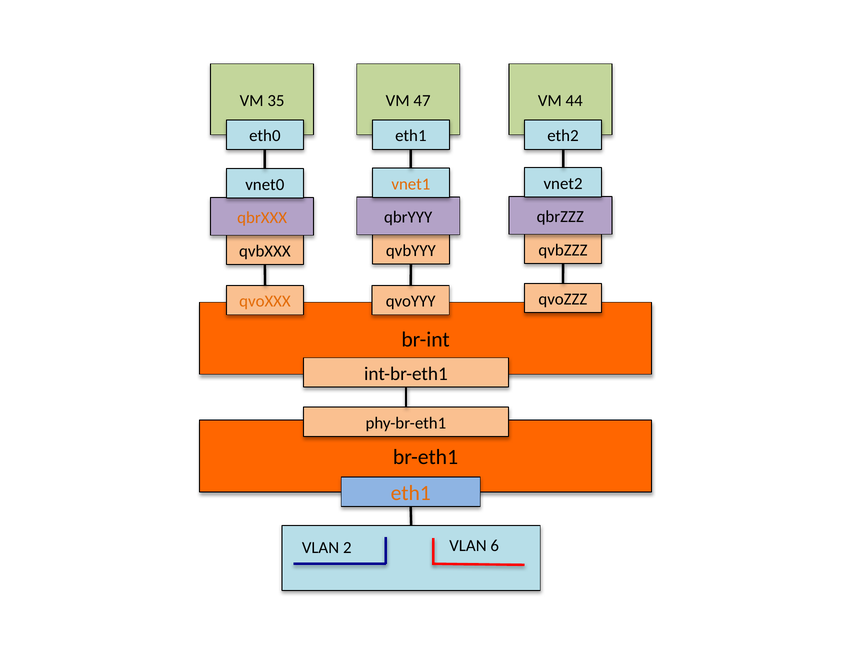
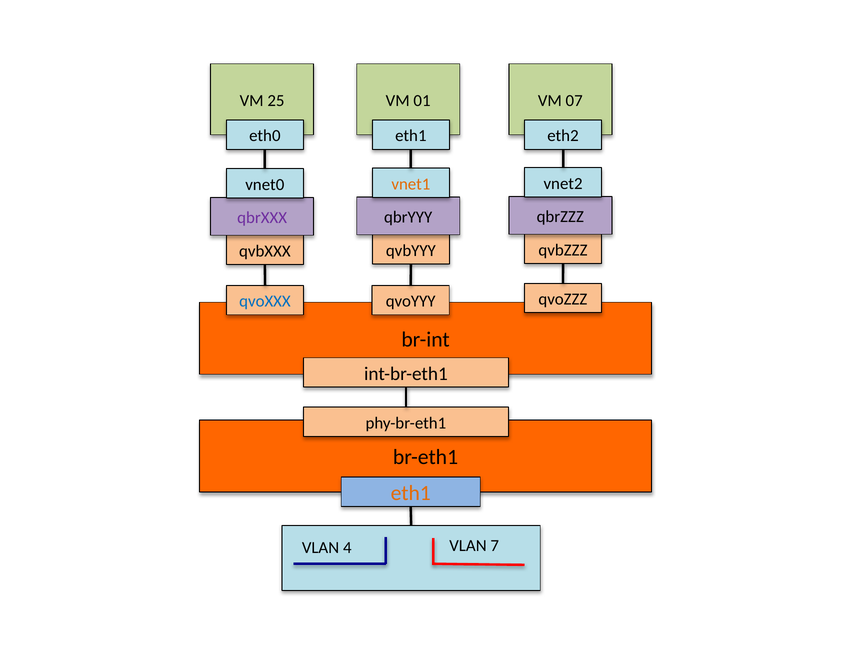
35: 35 -> 25 (276, 101)
47: 47 -> 01 (422, 101)
44: 44 -> 07 (574, 101)
qbrXXX colour: orange -> purple (262, 218)
qvoXXX colour: orange -> blue (265, 301)
2: 2 -> 4 (347, 548)
6: 6 -> 7 (495, 546)
